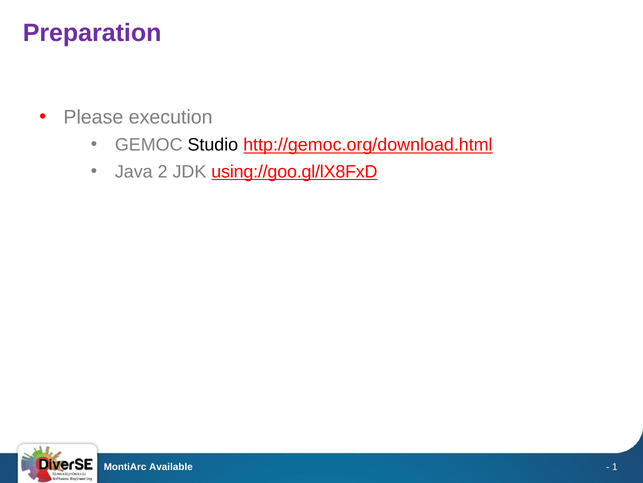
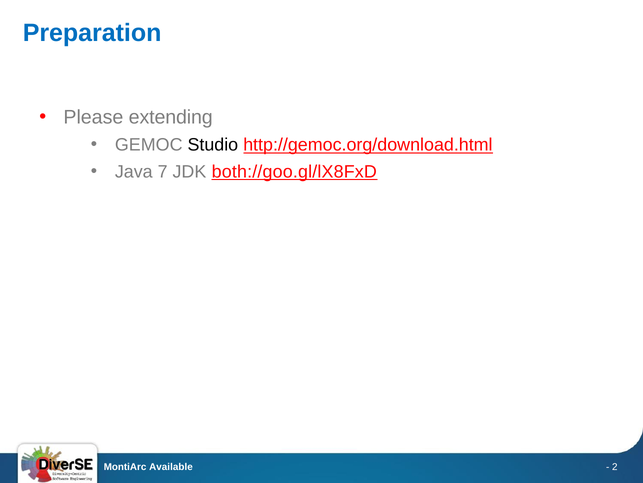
Preparation colour: purple -> blue (92, 33)
execution: execution -> extending (171, 117)
2: 2 -> 7 (163, 172)
using://goo.gl/lX8FxD: using://goo.gl/lX8FxD -> both://goo.gl/lX8FxD (294, 172)
1: 1 -> 2 (615, 467)
